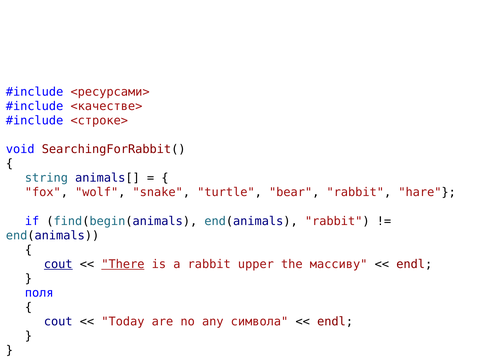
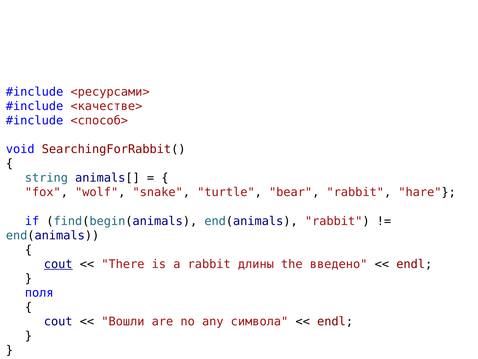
<строке>: <строке> -> <способ> (99, 120)
There underline: present -> none (123, 264)
upper: upper -> длины (256, 264)
массиву: массиву -> введено (339, 264)
Today: Today -> Вошли (123, 321)
